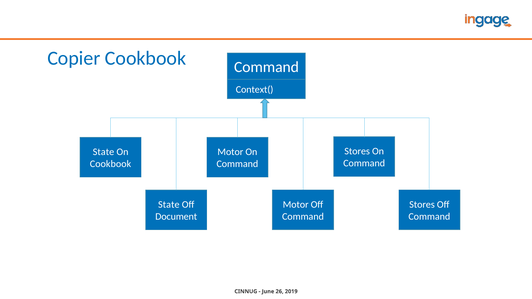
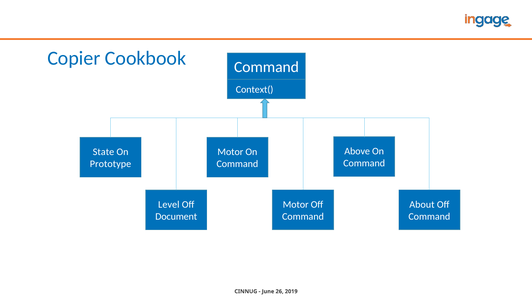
Stores: Stores -> Above (357, 151)
Cookbook: Cookbook -> Prototype (111, 164)
Stores: Stores -> About (422, 205)
State: State -> Level (169, 205)
